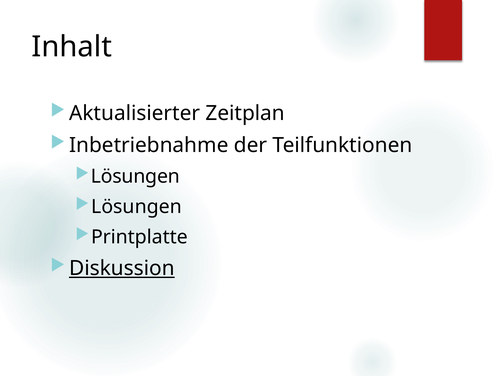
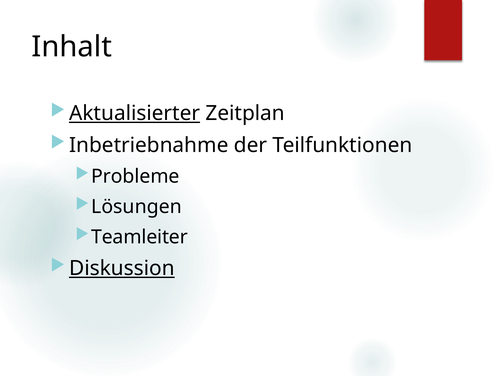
Aktualisierter underline: none -> present (135, 113)
Lösungen: Lösungen -> Probleme (135, 176)
Printplatte: Printplatte -> Teamleiter (139, 237)
